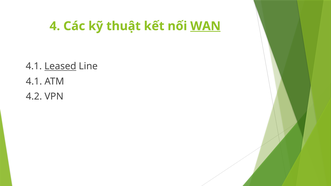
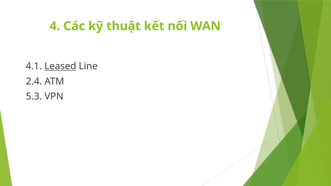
WAN underline: present -> none (205, 26)
4.1: 4.1 -> 2.4 (34, 81)
4.2: 4.2 -> 5.3 (34, 96)
